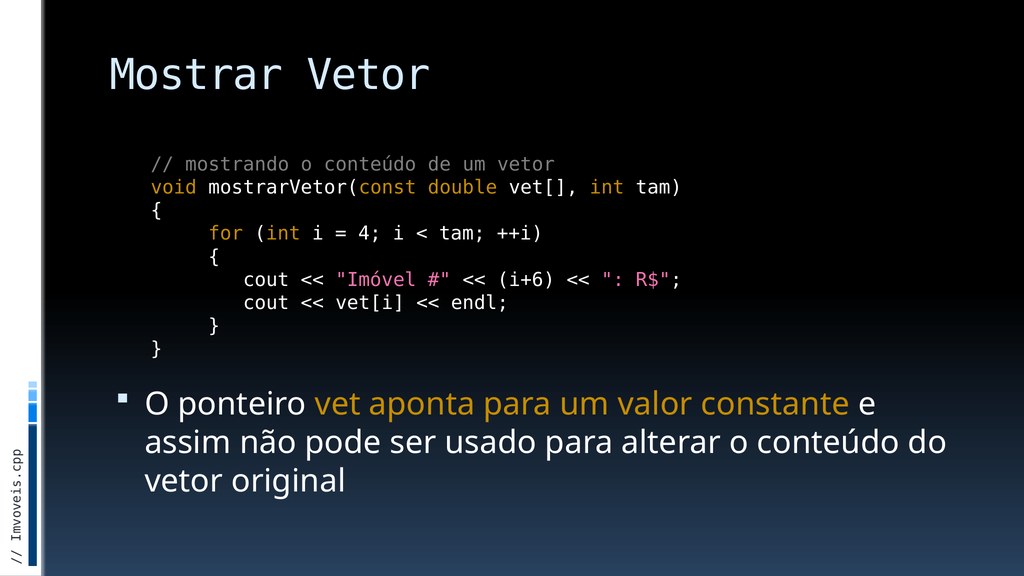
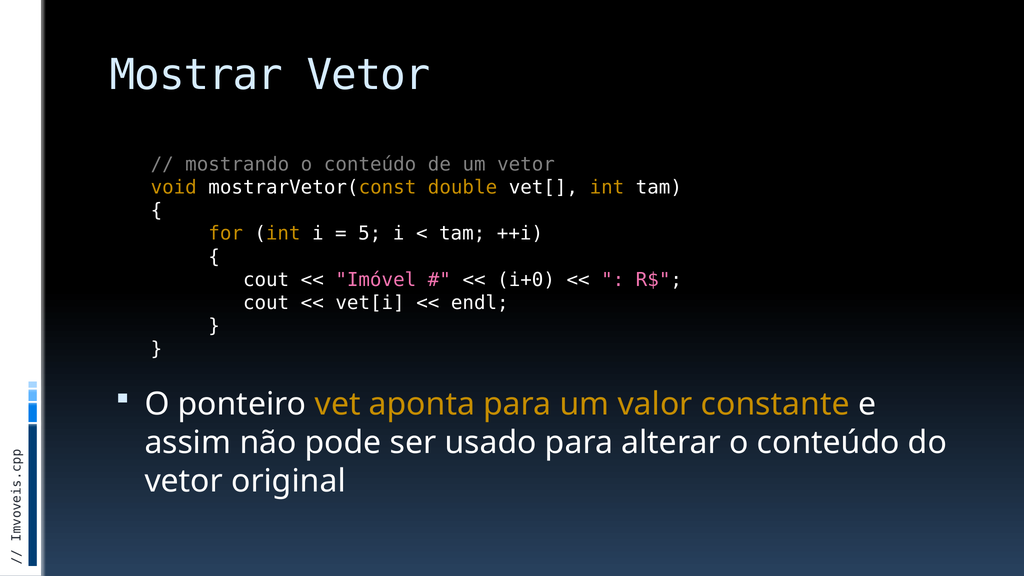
4: 4 -> 5 (370, 234)
i+6: i+6 -> i+0 (526, 280)
